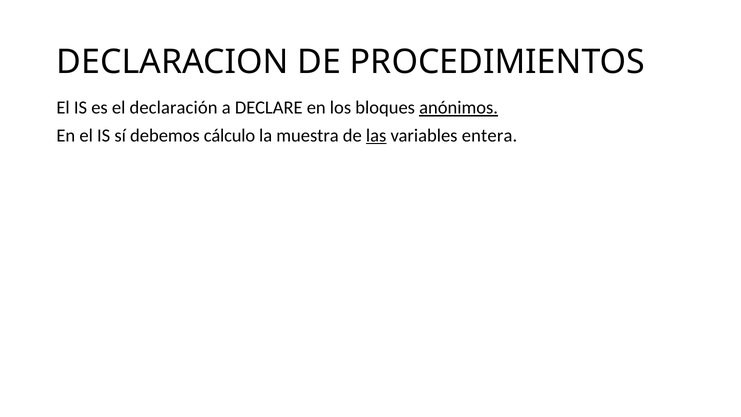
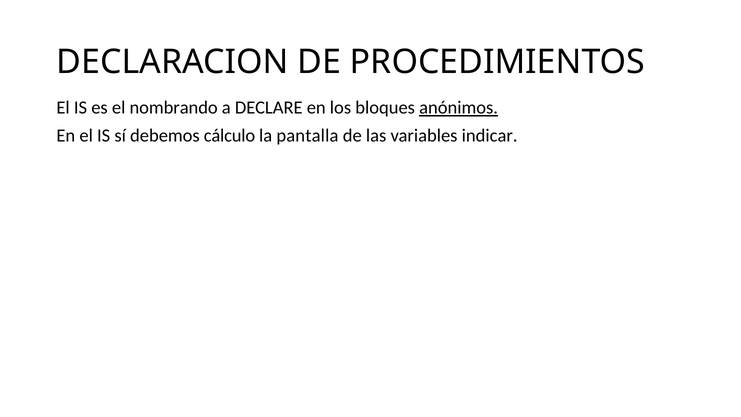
declaración: declaración -> nombrando (174, 108)
muestra: muestra -> pantalla (307, 135)
las underline: present -> none (376, 135)
entera: entera -> indicar (490, 135)
